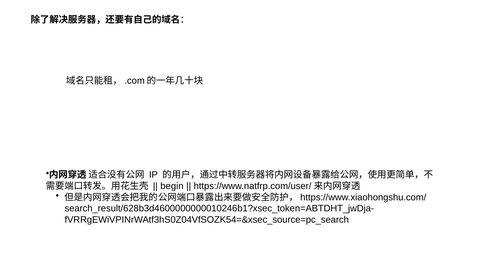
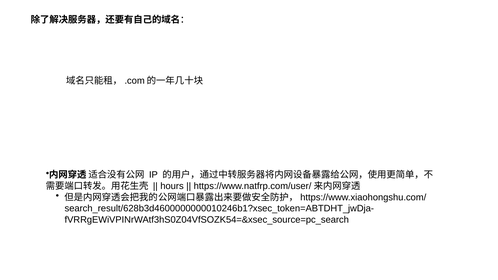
begin: begin -> hours (172, 186)
